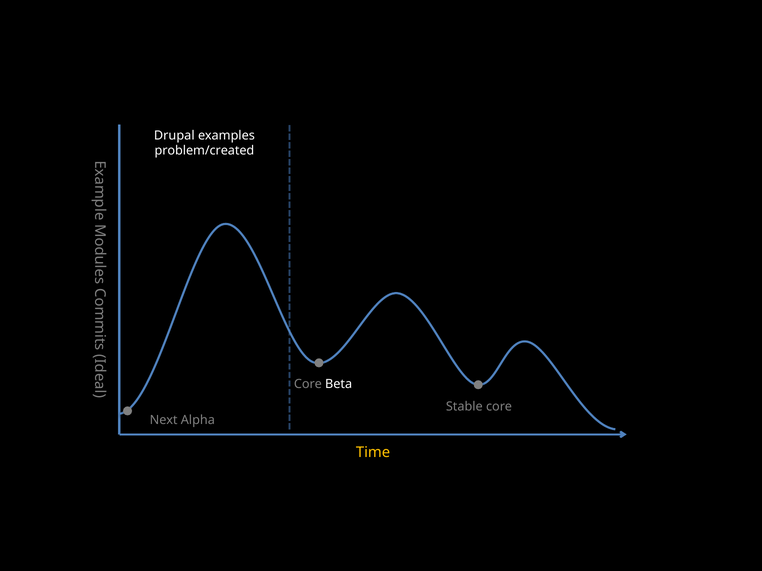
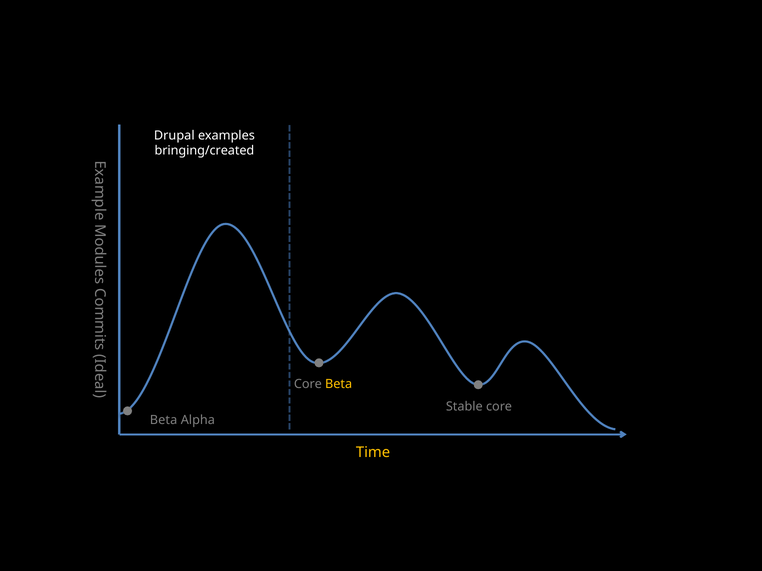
problem/created: problem/created -> bringing/created (204, 151)
Beta colour: white -> yellow (339, 384)
Next: Next -> Beta (164, 420)
